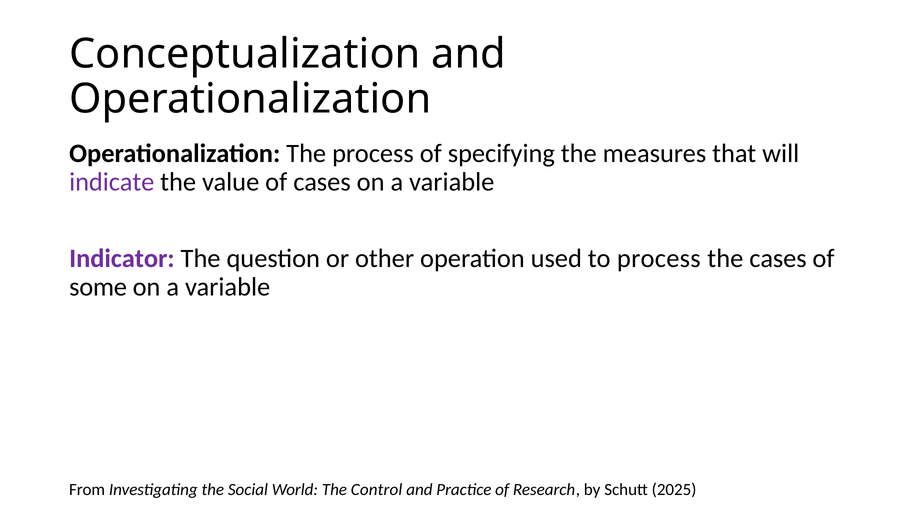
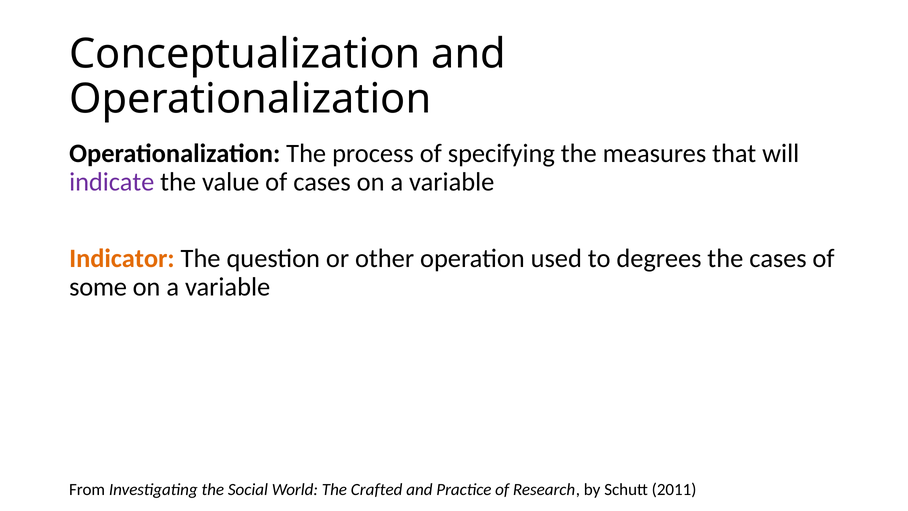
Indicator colour: purple -> orange (122, 258)
to process: process -> degrees (659, 258)
Control: Control -> Crafted (377, 489)
2025: 2025 -> 2011 (674, 489)
